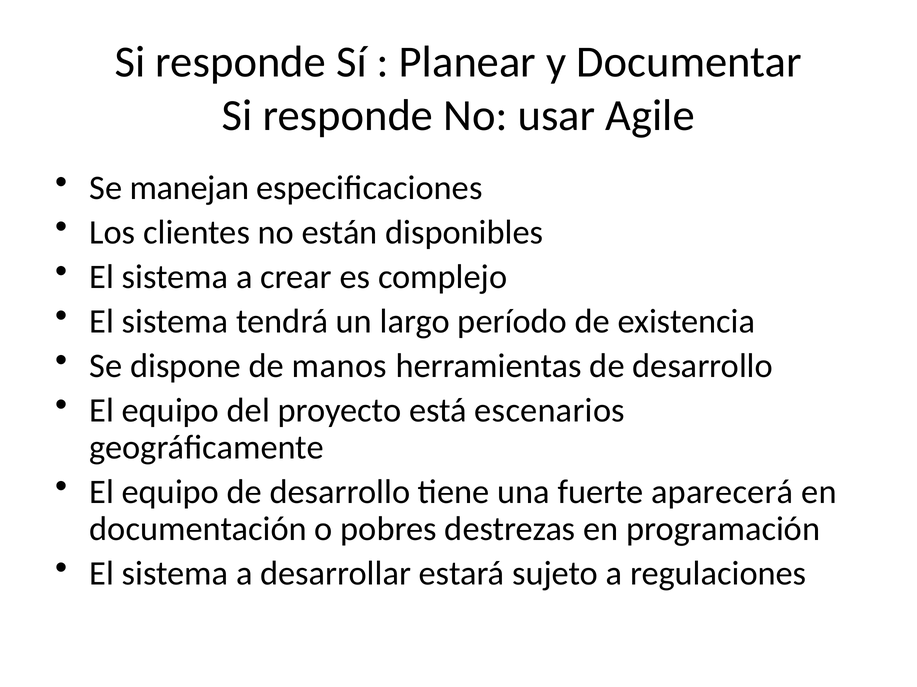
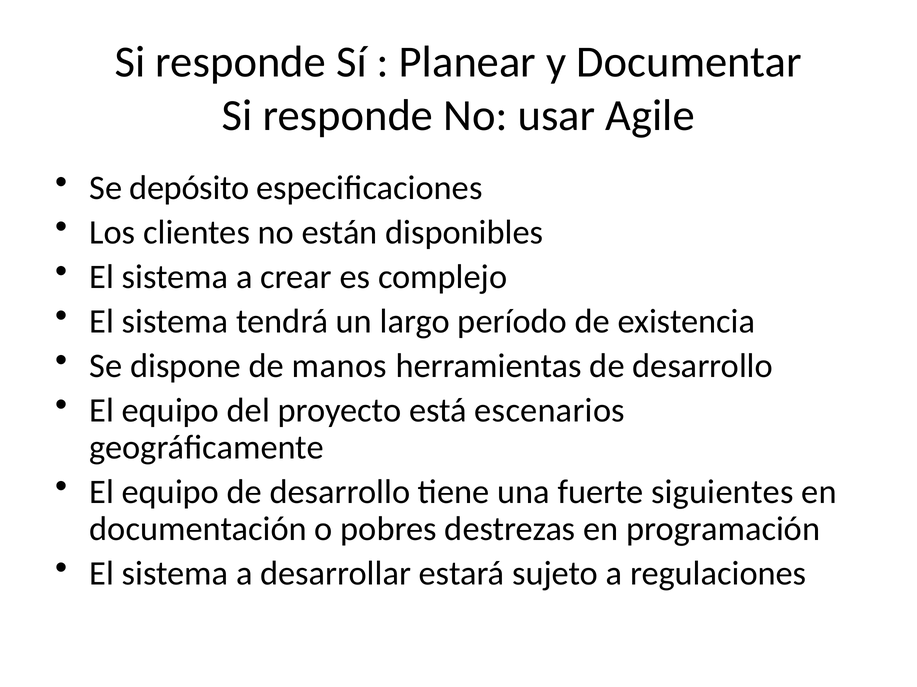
manejan: manejan -> depósito (189, 188)
aparecerá: aparecerá -> siguientes (722, 492)
